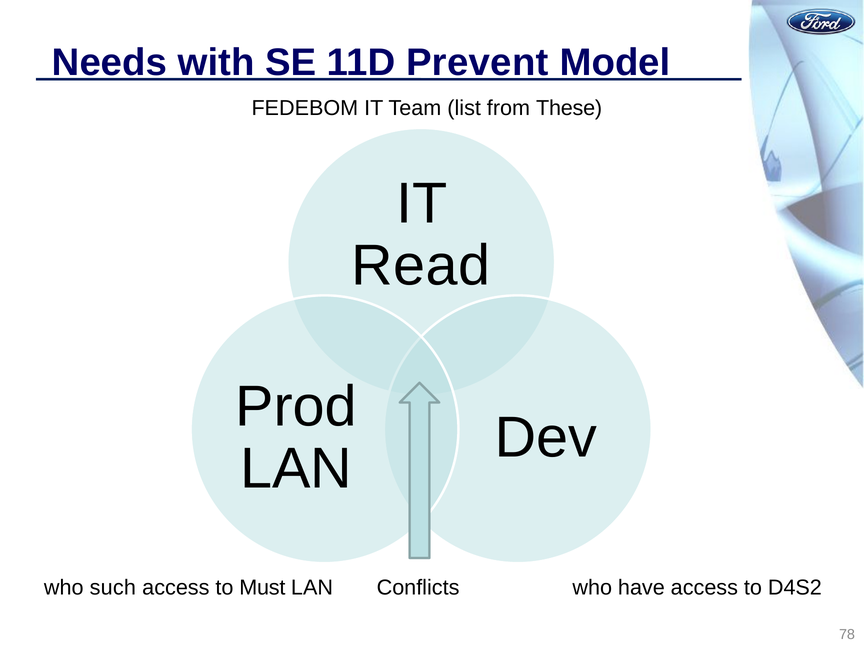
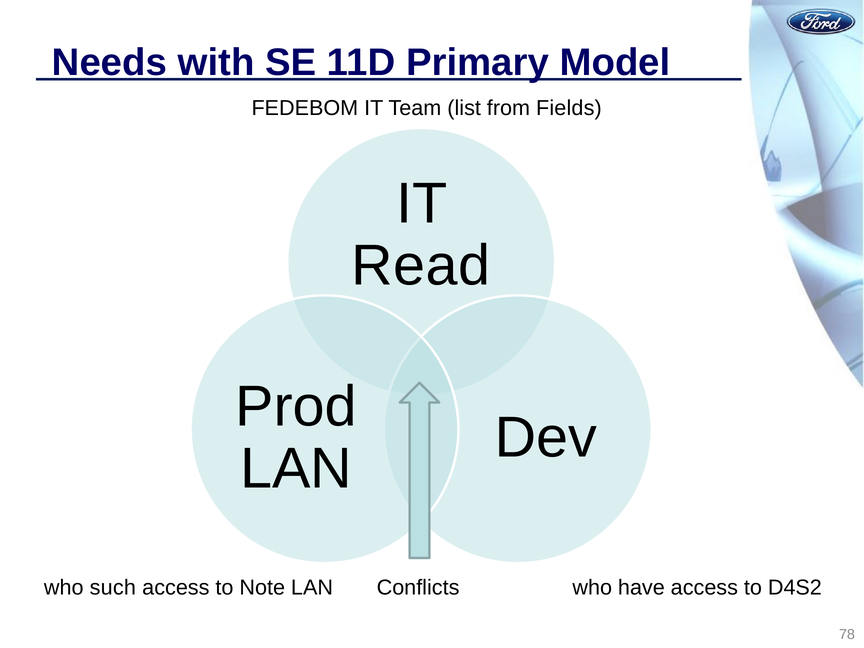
Prevent: Prevent -> Primary (477, 62)
These: These -> Fields (569, 108)
Must: Must -> Note (262, 588)
